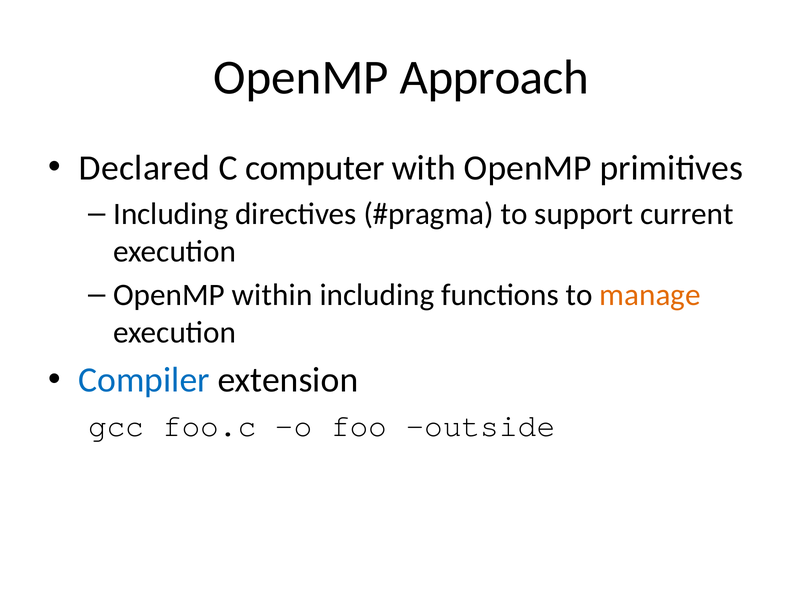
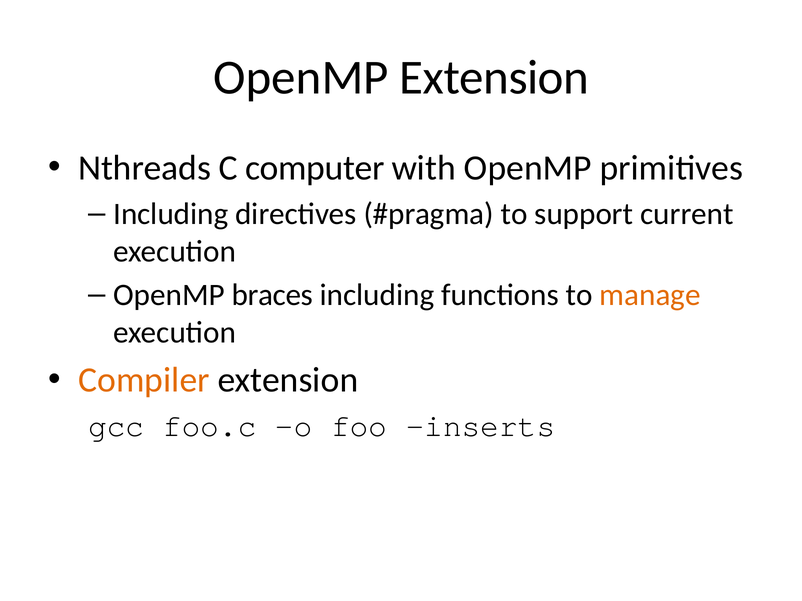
OpenMP Approach: Approach -> Extension (494, 78)
Declared: Declared -> Nthreads (145, 168)
within: within -> braces (272, 295)
Compiler colour: blue -> orange (144, 380)
outside: outside -> inserts (480, 427)
